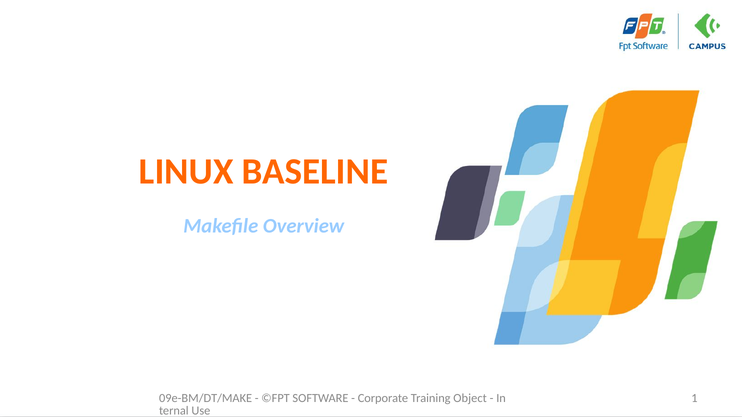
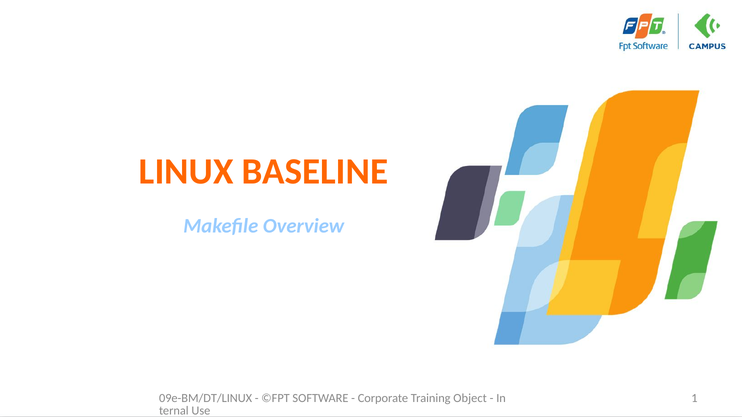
09e-BM/DT/MAKE: 09e-BM/DT/MAKE -> 09e-BM/DT/LINUX (206, 399)
